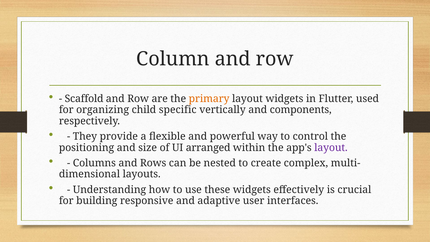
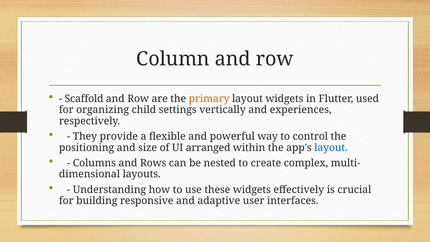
specific: specific -> settings (178, 110)
components: components -> experiences (301, 110)
layout colour: purple -> blue (331, 148)
